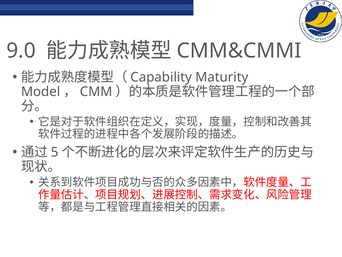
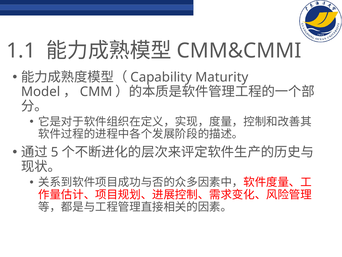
9.0: 9.0 -> 1.1 (21, 51)
